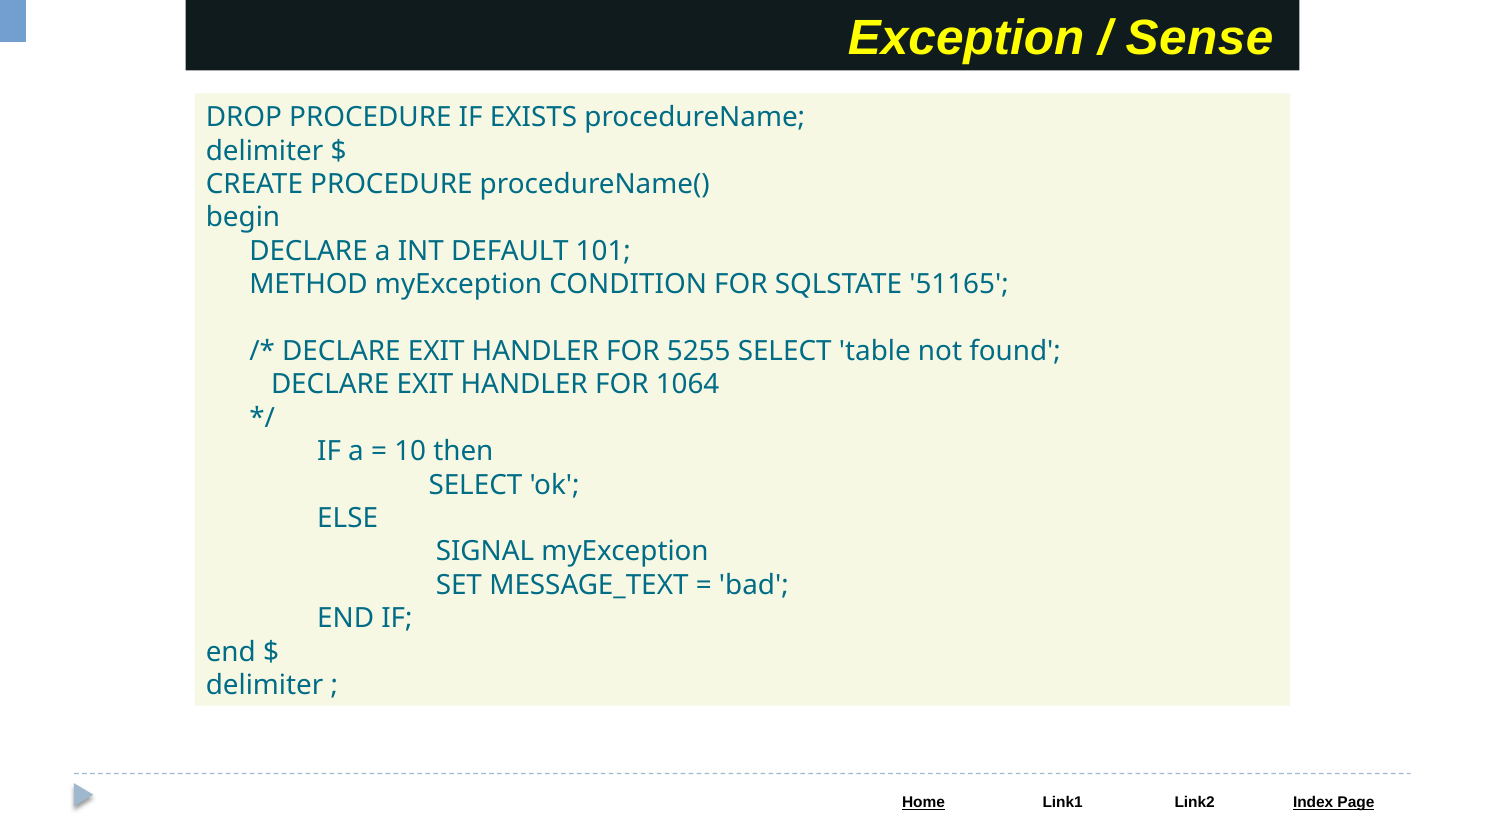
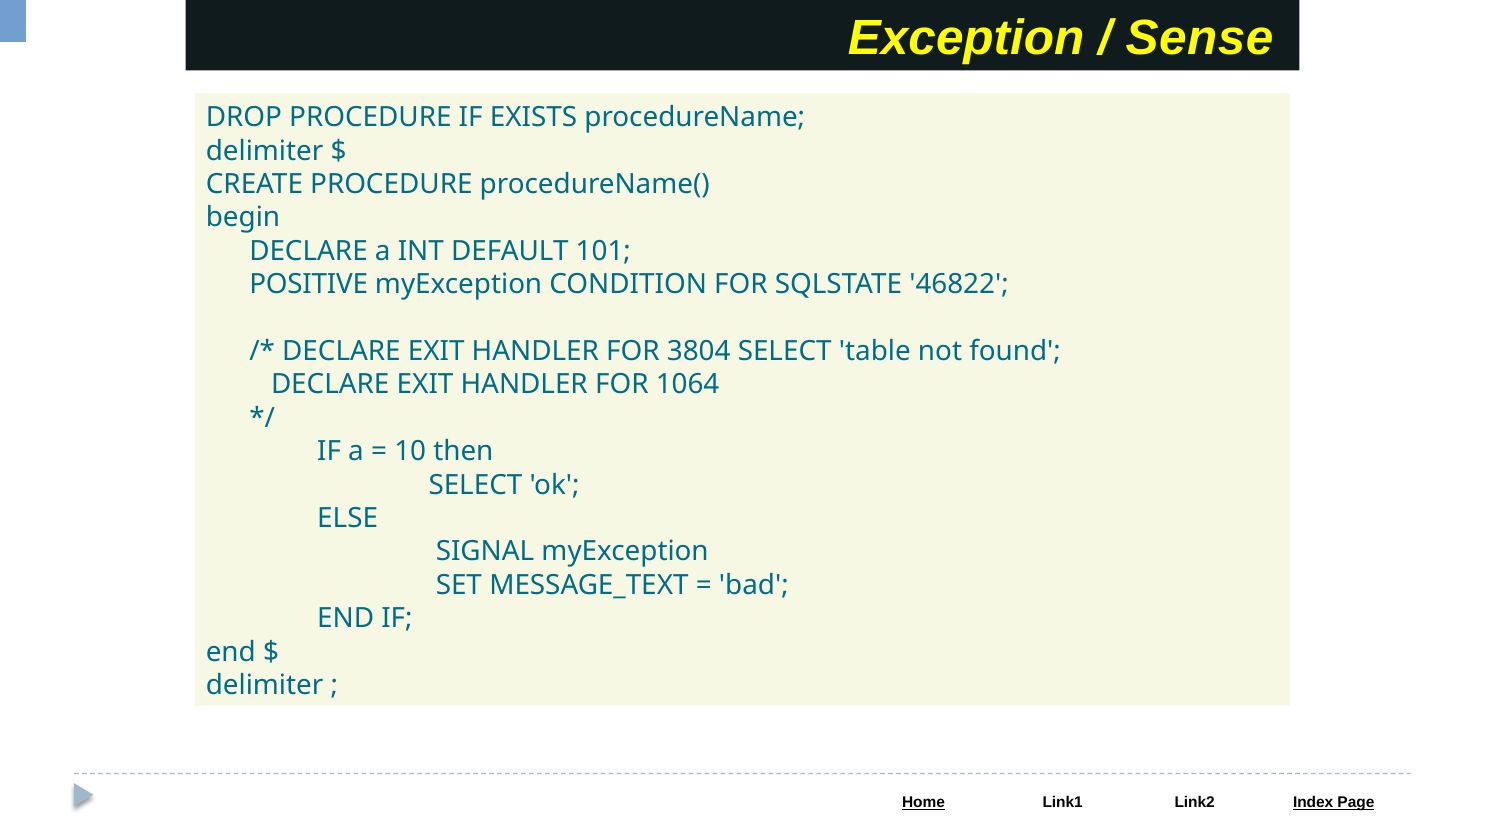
METHOD: METHOD -> POSITIVE (309, 285)
51165: 51165 -> 46822 (959, 285)
5255: 5255 -> 3804 (699, 351)
